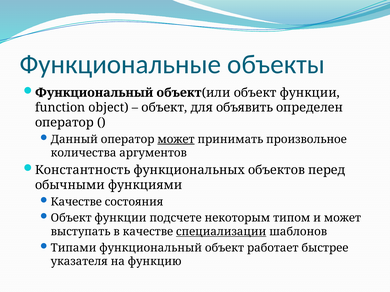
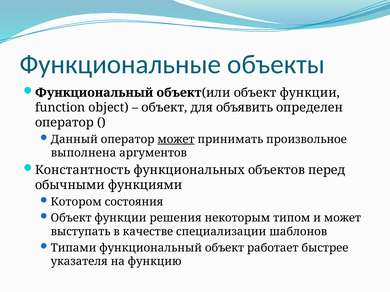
количества: количества -> выполнена (83, 153)
Качестве: Качестве -> Котором (76, 202)
подсчете: подсчете -> решения (176, 218)
специализации underline: present -> none (221, 232)
